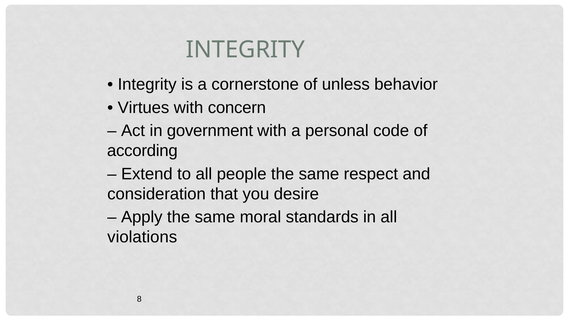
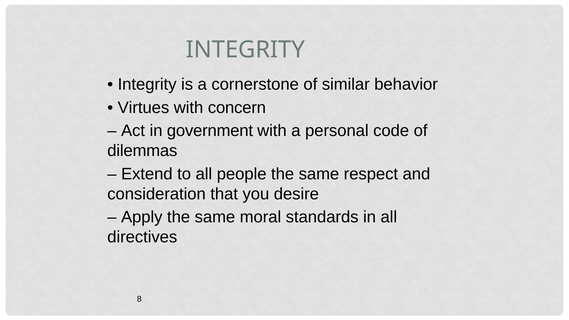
unless: unless -> similar (346, 84)
according: according -> dilemmas (142, 151)
violations: violations -> directives (142, 237)
